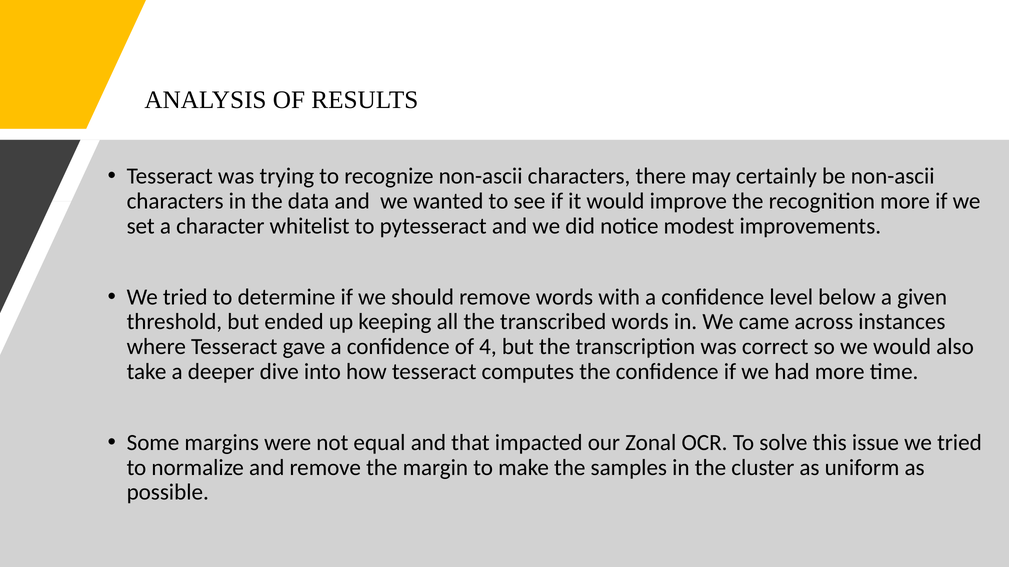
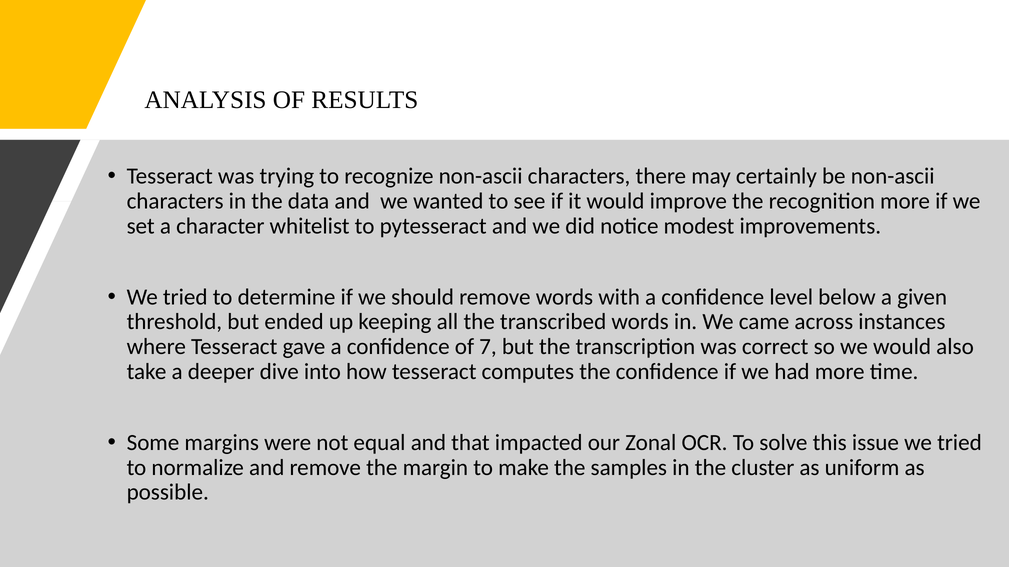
4: 4 -> 7 (488, 347)
